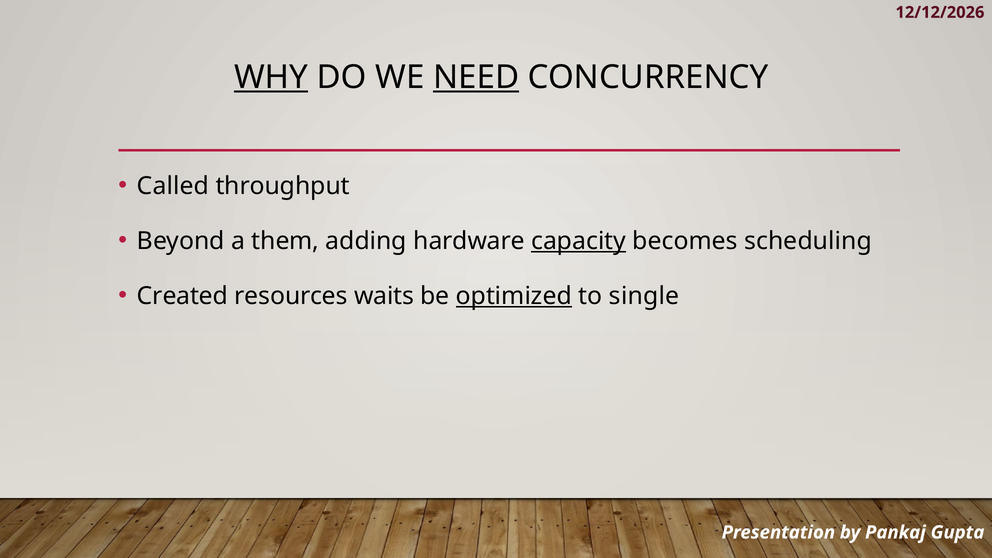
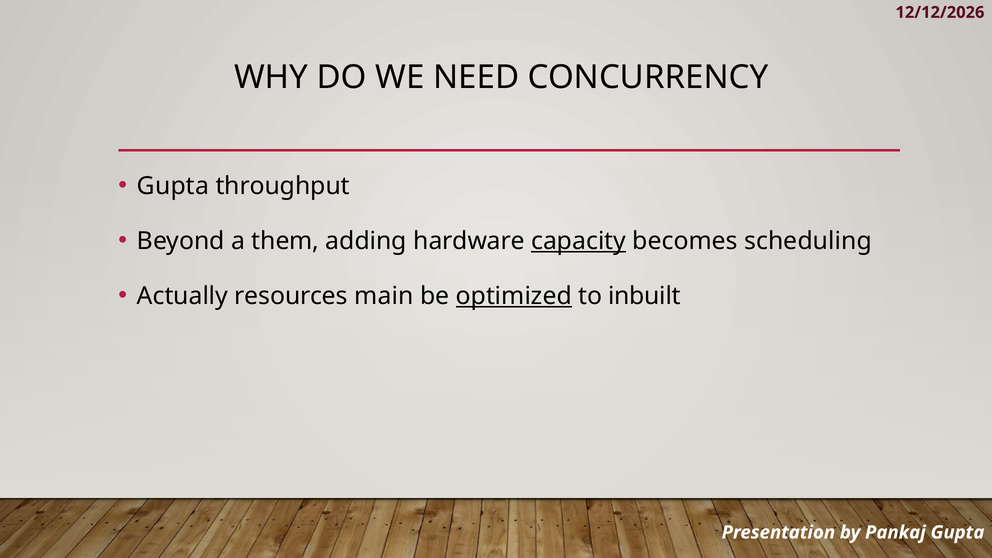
WHY underline: present -> none (271, 77)
NEED underline: present -> none (476, 77)
Called: Called -> Gupta (173, 186)
Created: Created -> Actually (182, 296)
waits: waits -> main (384, 296)
single: single -> inbuilt (644, 296)
